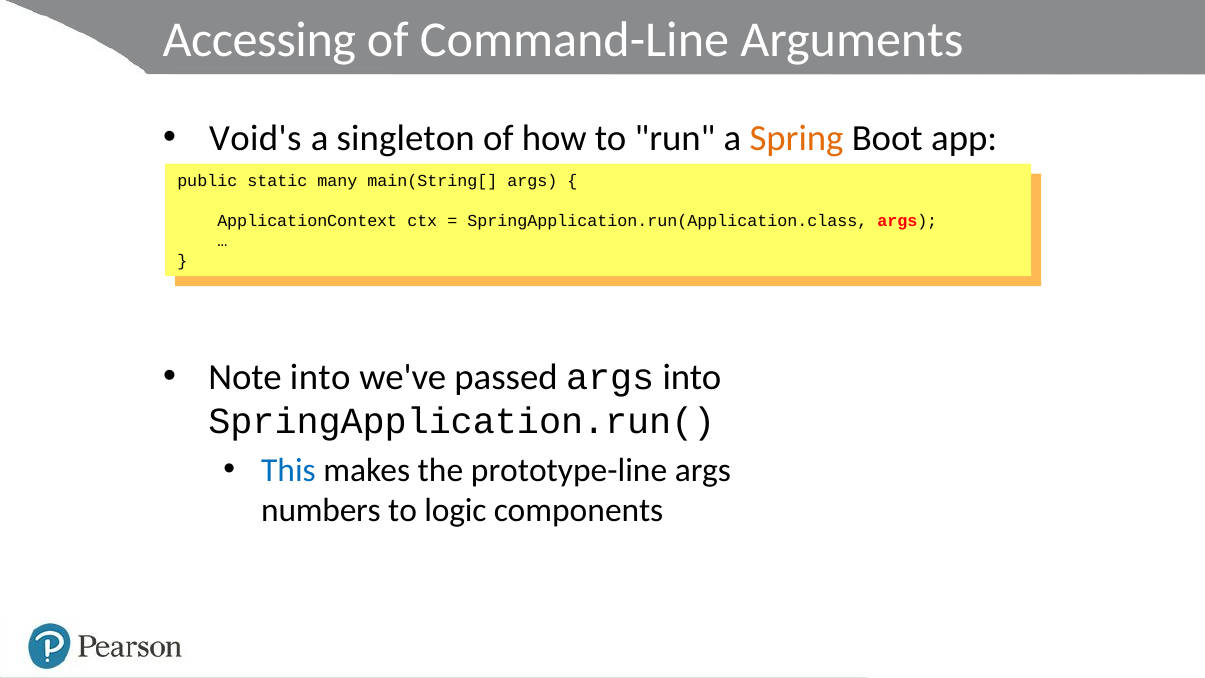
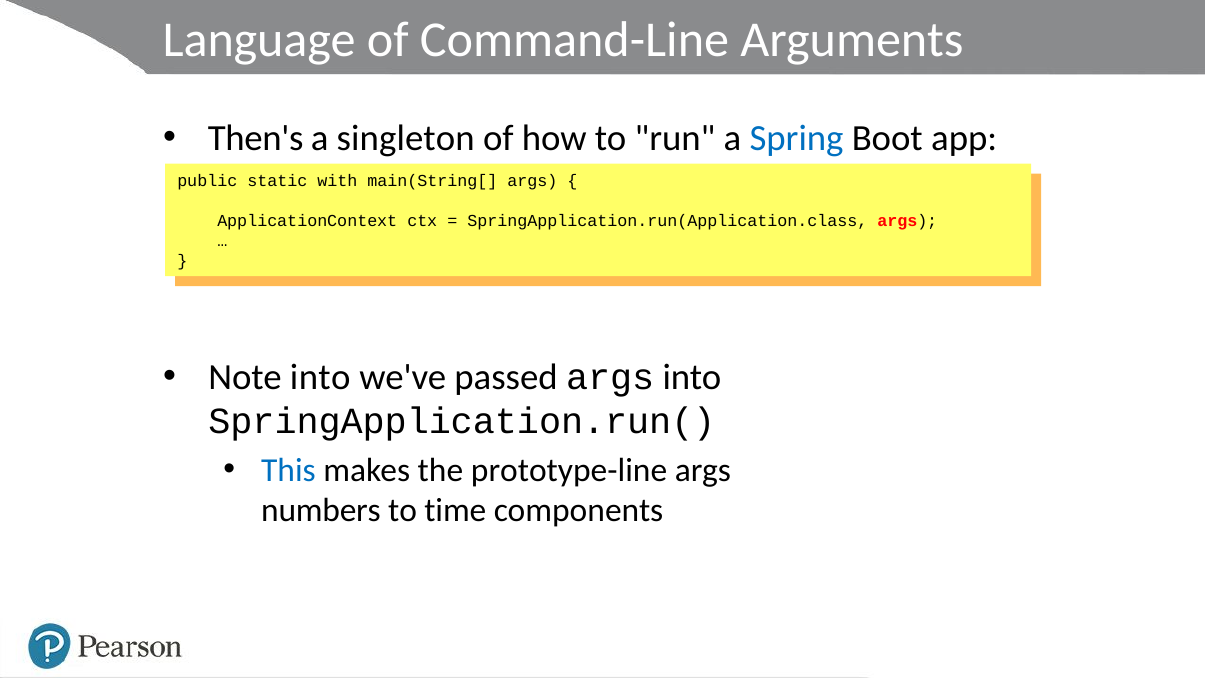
Accessing: Accessing -> Language (259, 40)
Void's: Void's -> Then's (256, 138)
Spring colour: orange -> blue (797, 138)
many: many -> with (337, 181)
logic: logic -> time (455, 510)
